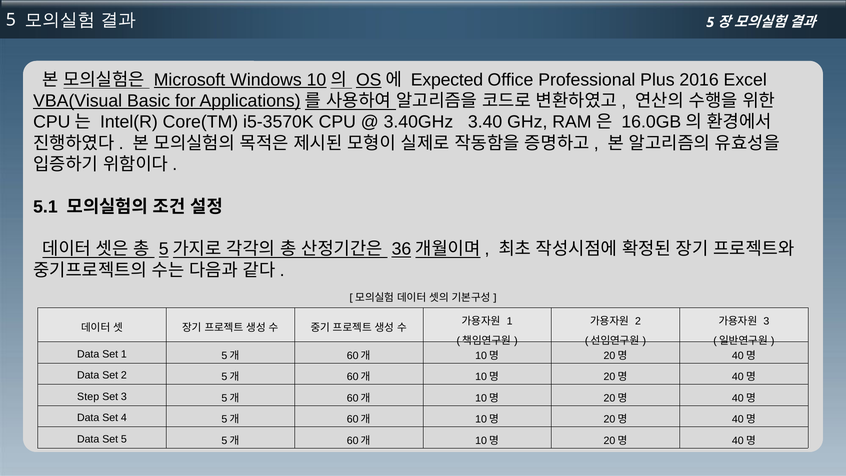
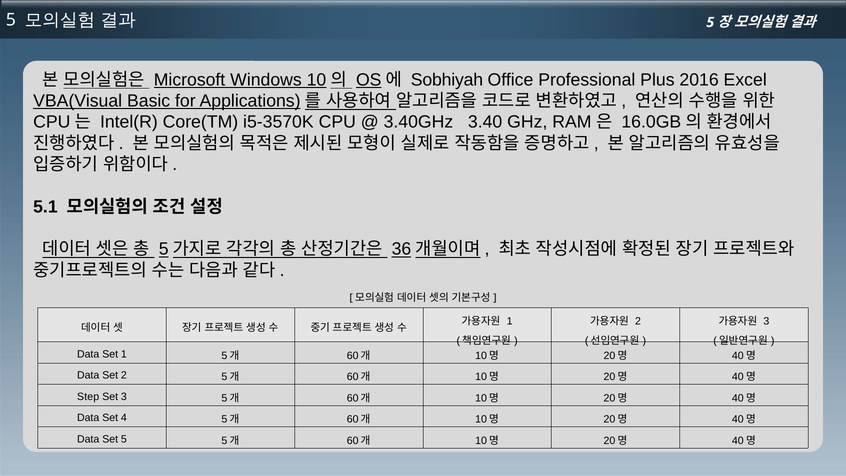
Expected: Expected -> Sobhiyah (447, 80)
